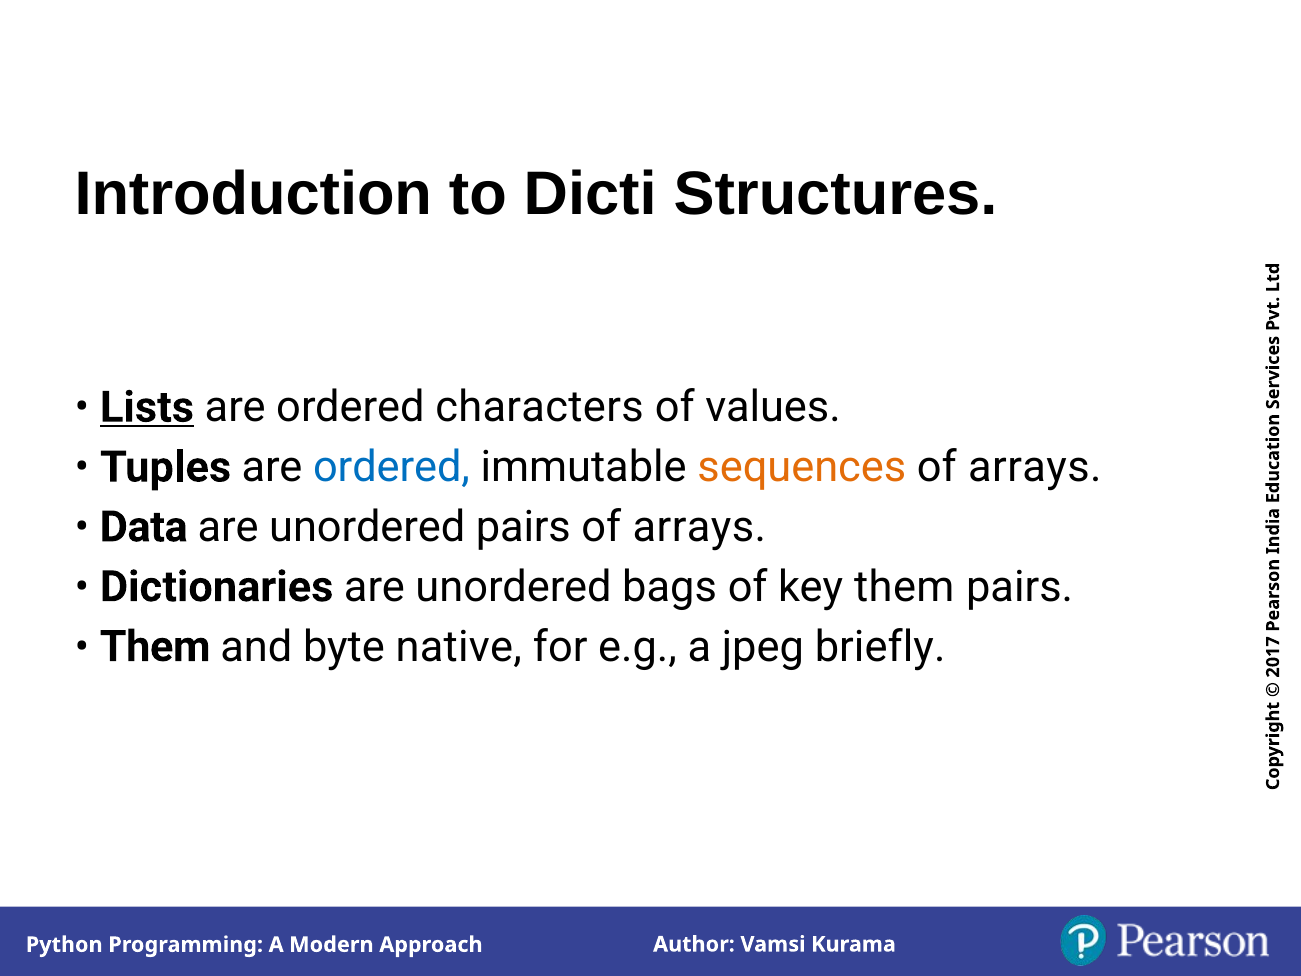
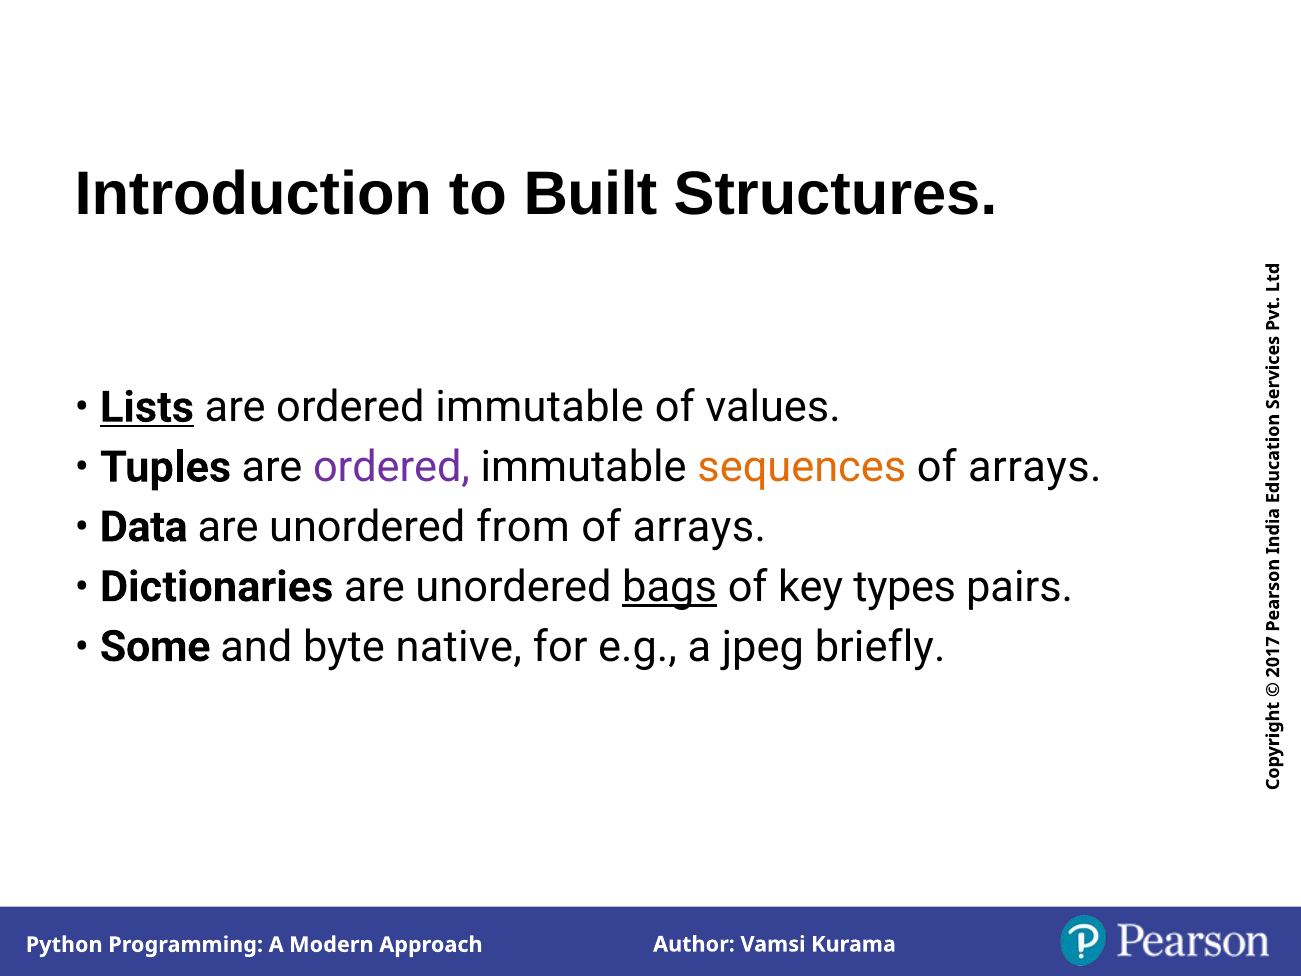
Dicti: Dicti -> Built (590, 194)
characters: characters -> immutable (540, 407)
ordered colour: blue -> purple (392, 467)
unordered pairs: pairs -> from (523, 527)
bags underline: none -> present (670, 587)
key them: them -> types (905, 587)
Them: Them -> Some (155, 647)
